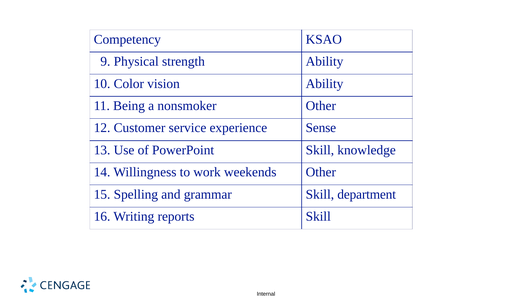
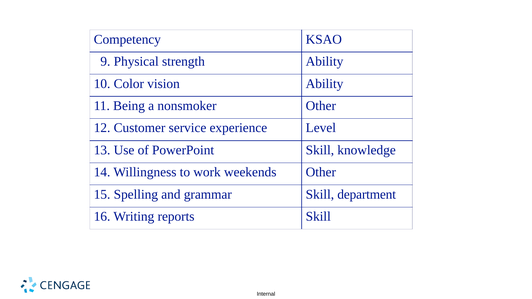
Sense: Sense -> Level (321, 128)
